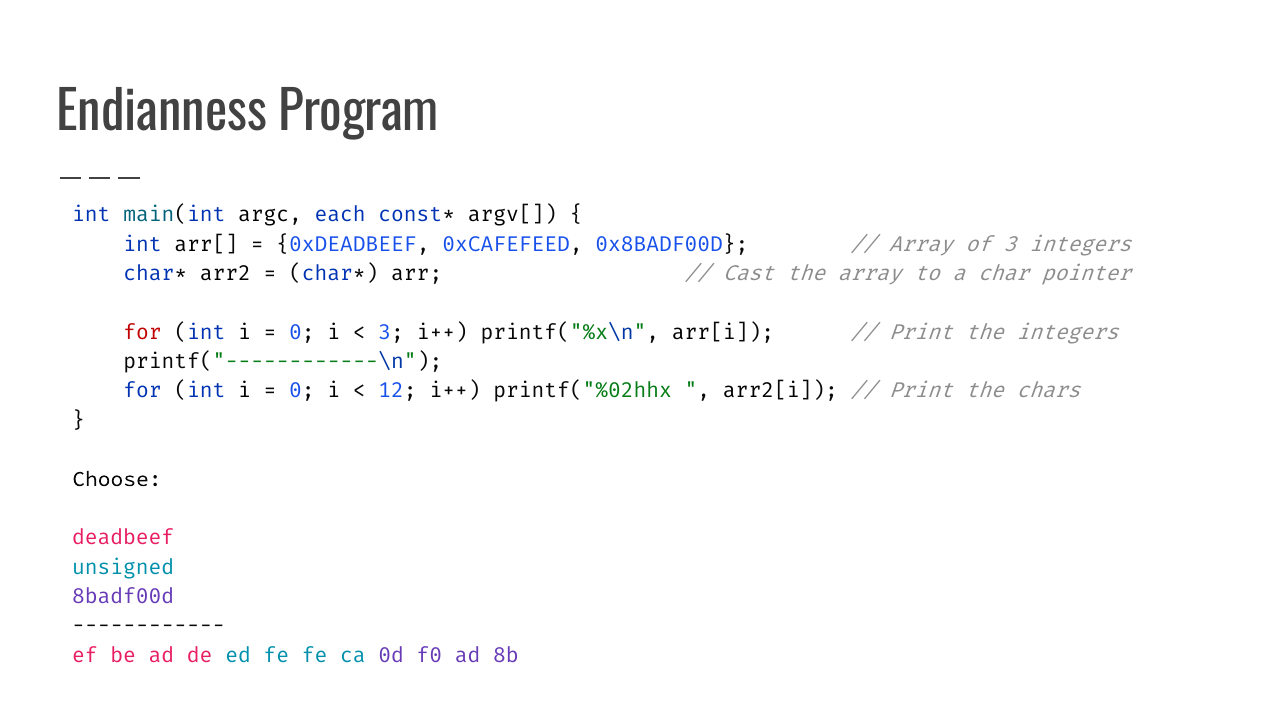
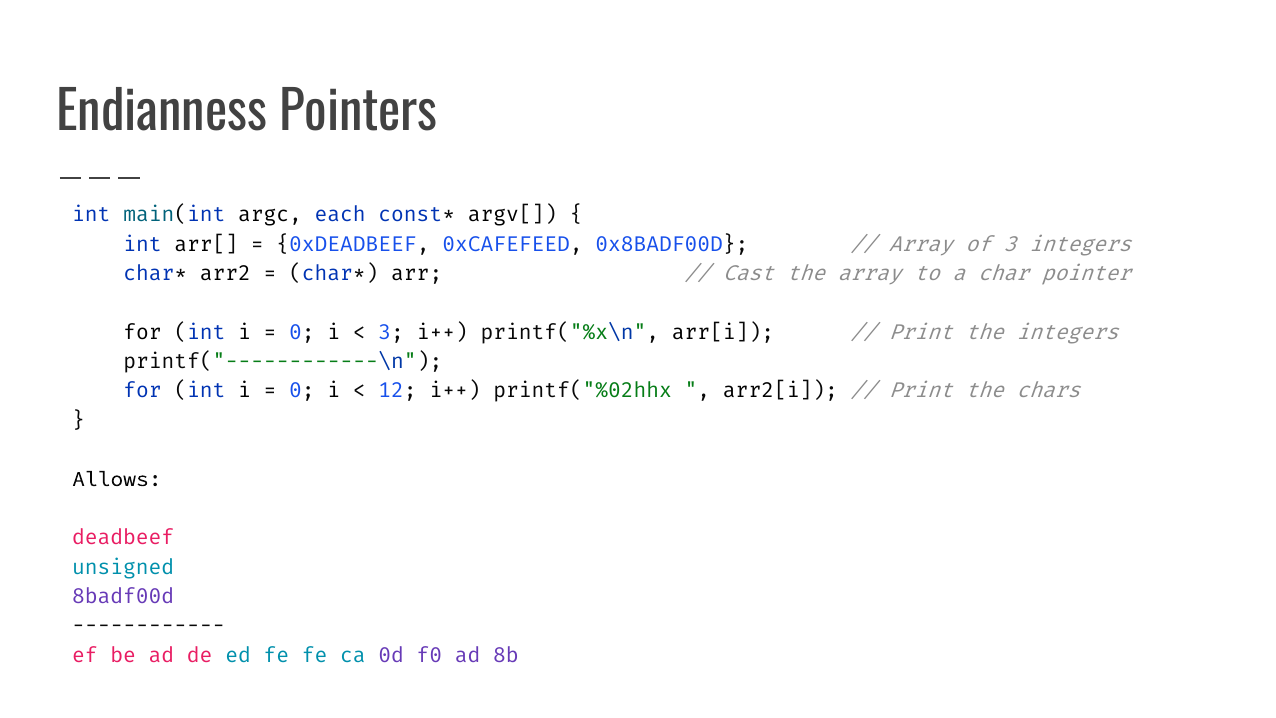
Program: Program -> Pointers (358, 113)
for colour: red -> black (142, 332)
Choose: Choose -> Allows (117, 479)
